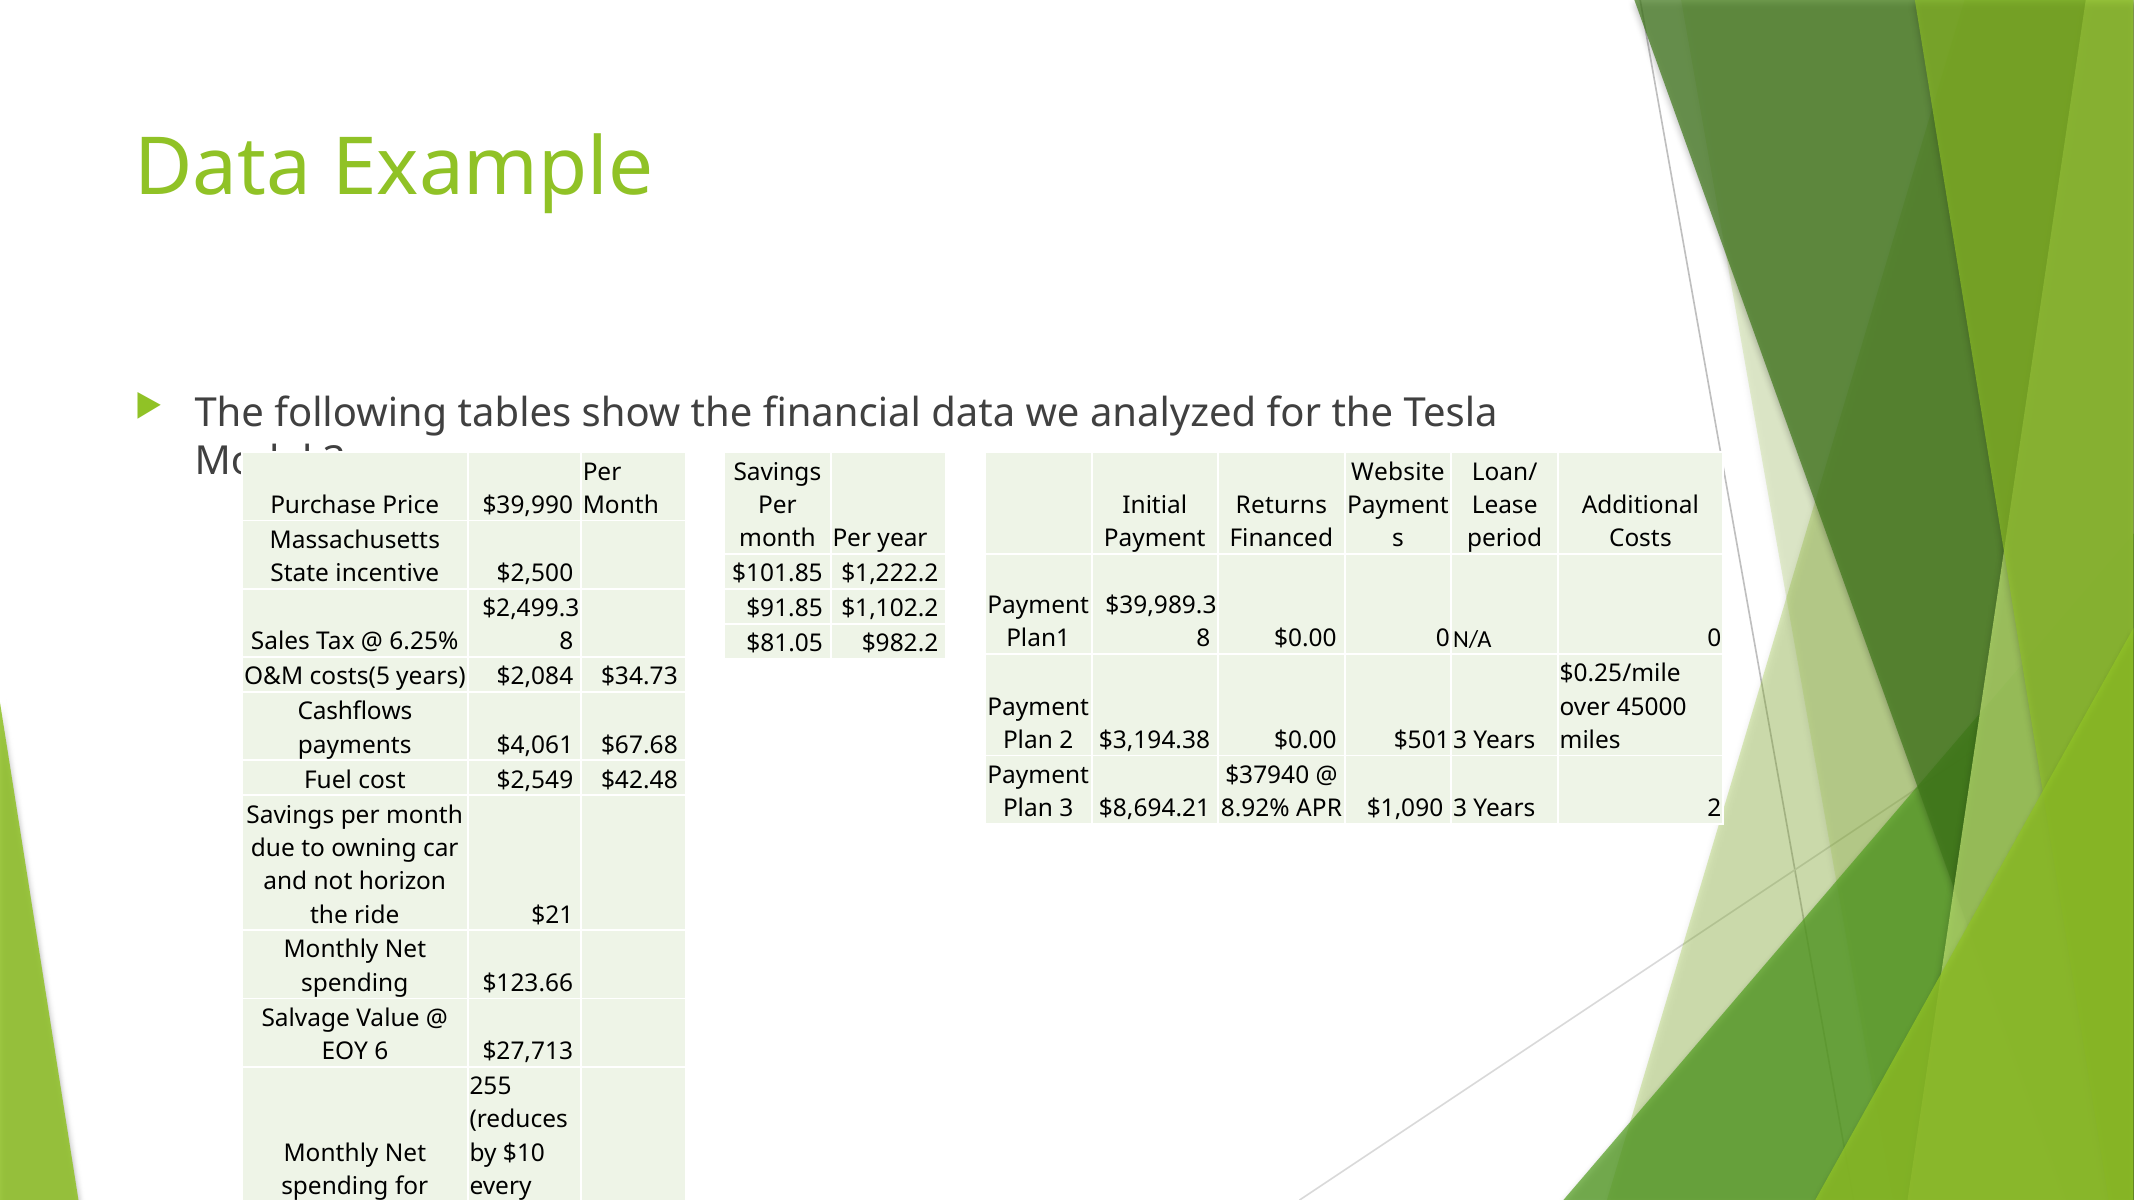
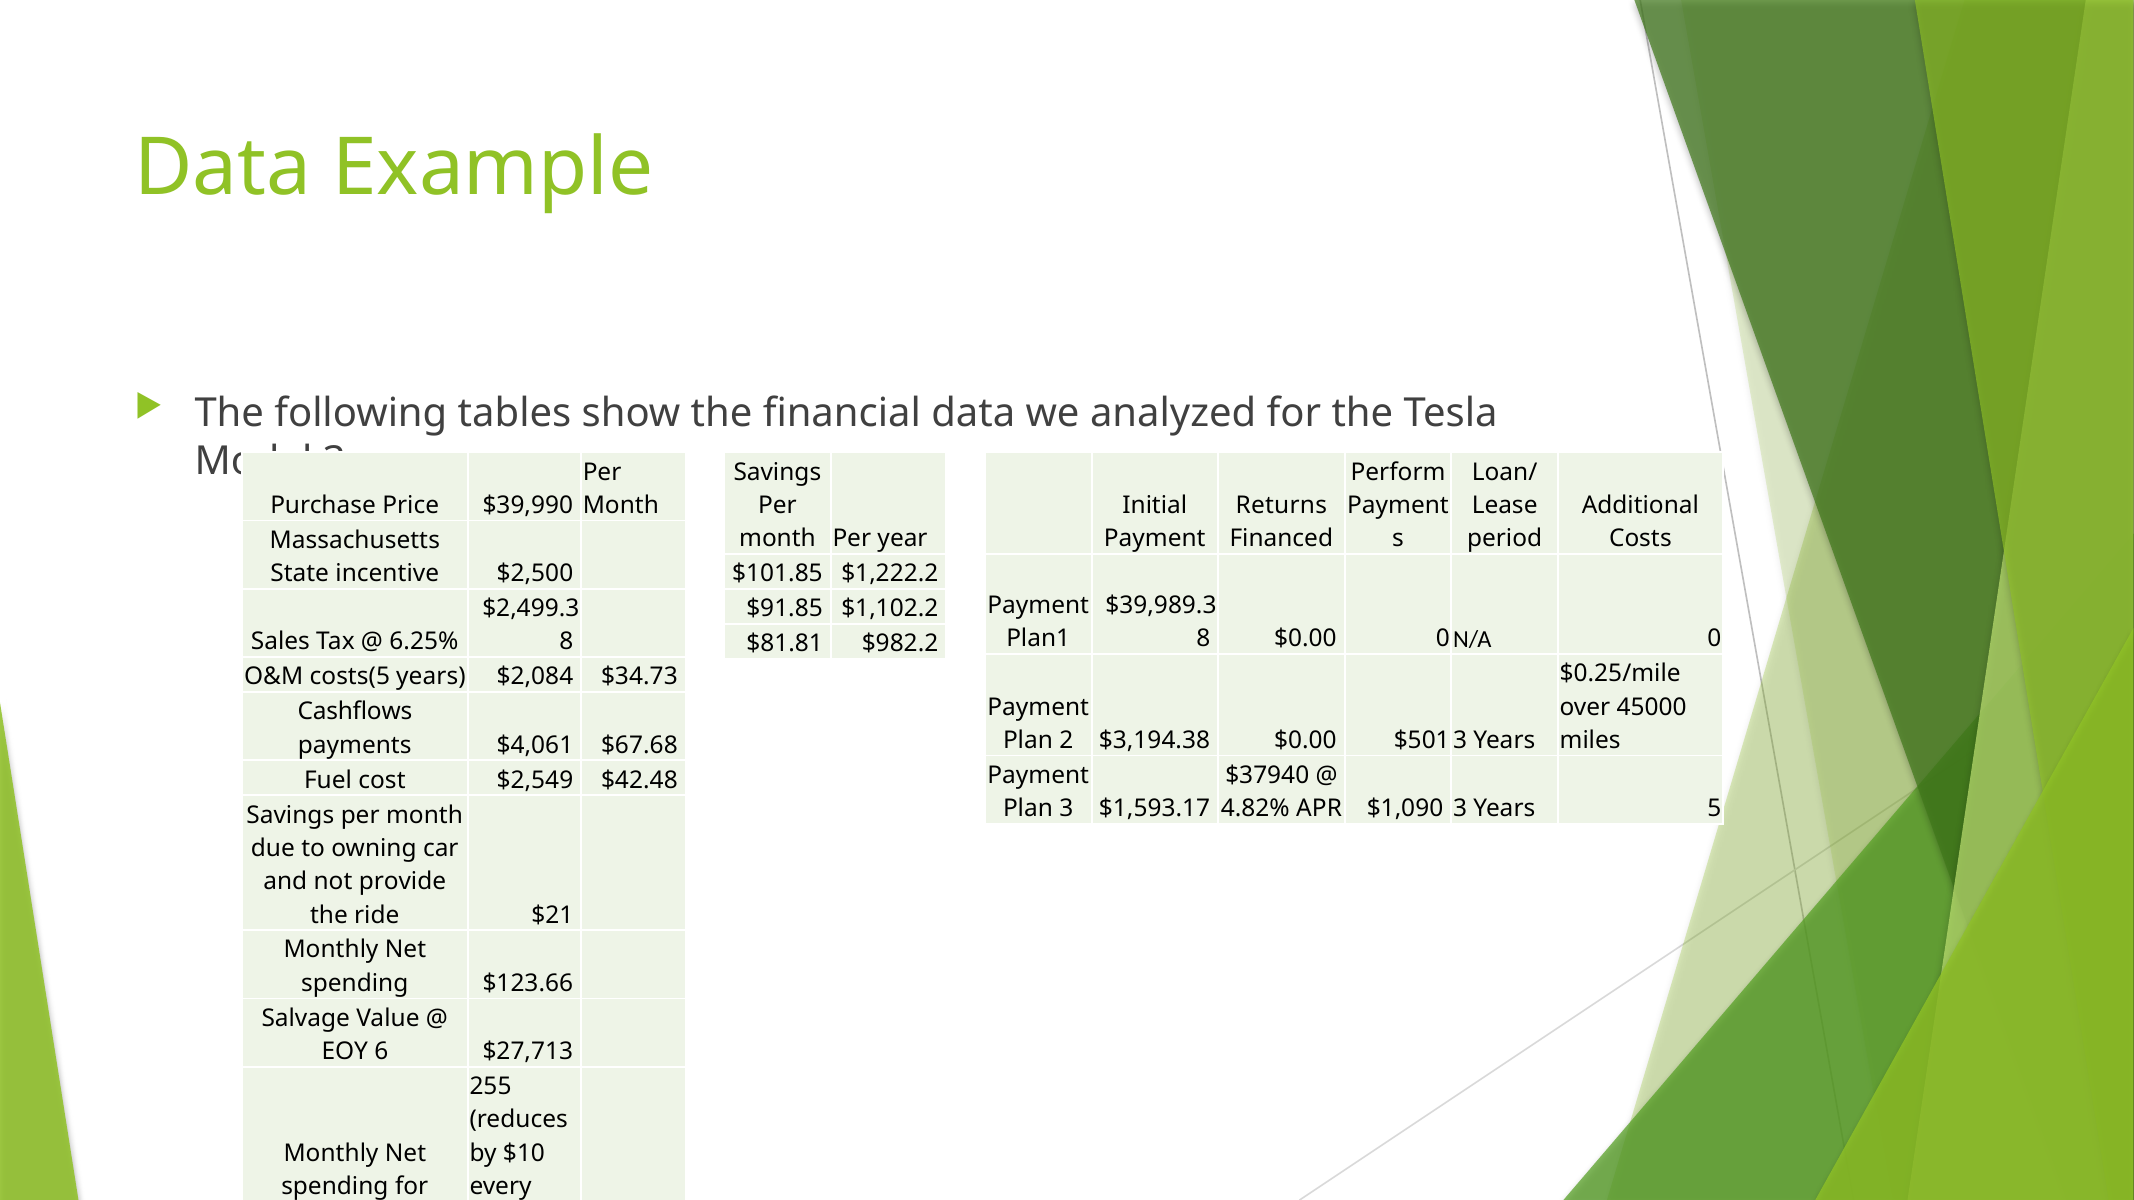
Website: Website -> Perform (1398, 472)
$81.05: $81.05 -> $81.81 (785, 644)
$8,694.21: $8,694.21 -> $1,593.17 (1155, 809)
8.92%: 8.92% -> 4.82% (1255, 809)
Years 2: 2 -> 5 (1714, 809)
horizon: horizon -> provide (402, 882)
